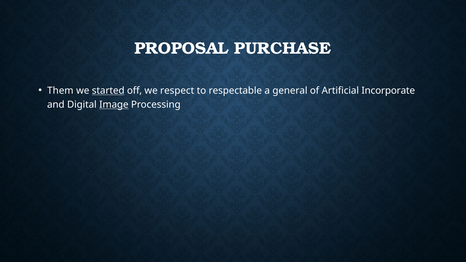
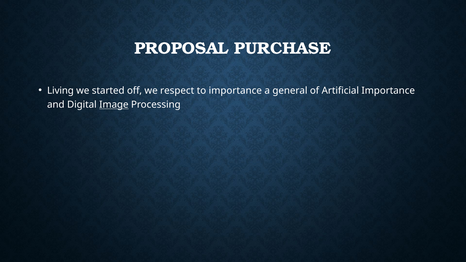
Them: Them -> Living (60, 91)
started underline: present -> none (108, 91)
to respectable: respectable -> importance (235, 91)
Artificial Incorporate: Incorporate -> Importance (388, 91)
